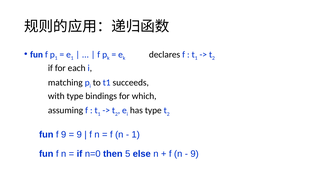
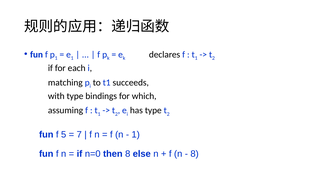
f 9: 9 -> 5 (64, 135)
9: 9 -> 7 (79, 135)
then 5: 5 -> 8 (128, 154)
9: 9 -> 8 (195, 154)
